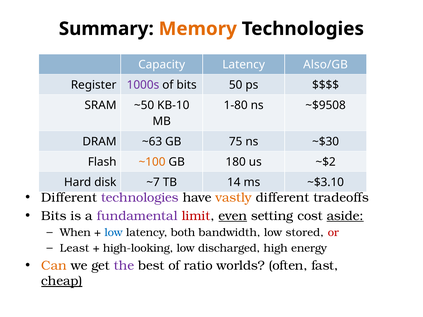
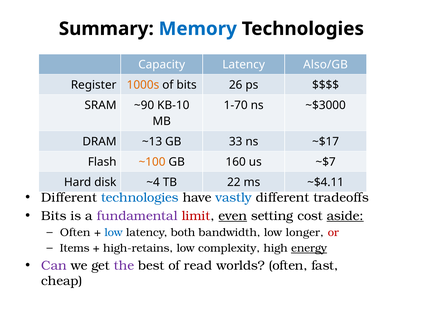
Memory colour: orange -> blue (198, 29)
1000s colour: purple -> orange (143, 85)
50: 50 -> 26 (236, 85)
~50: ~50 -> ~90 (144, 105)
1-80: 1-80 -> 1-70 (236, 105)
~$9508: ~$9508 -> ~$3000 (326, 105)
~63: ~63 -> ~13 (152, 142)
75: 75 -> 33 (236, 142)
~$30: ~$30 -> ~$17 (326, 142)
180: 180 -> 160 (236, 162)
~$2: ~$2 -> ~$7 (326, 162)
~7: ~7 -> ~4 (153, 182)
14: 14 -> 22 (234, 182)
~$3.10: ~$3.10 -> ~$4.11 (326, 182)
technologies colour: purple -> blue (140, 198)
vastly colour: orange -> blue (234, 198)
When: When -> Often (75, 233)
stored: stored -> longer (305, 233)
Least: Least -> Items (75, 248)
high-looking: high-looking -> high-retains (138, 248)
discharged: discharged -> complexity (229, 248)
energy underline: none -> present (309, 248)
Can colour: orange -> purple (54, 266)
ratio: ratio -> read (198, 266)
cheap underline: present -> none (62, 281)
